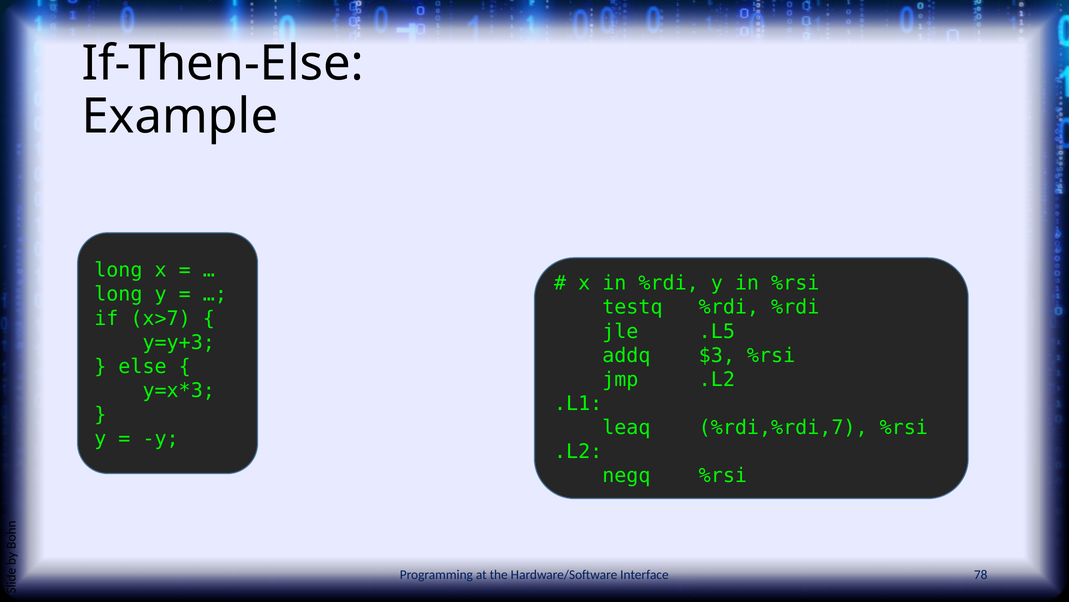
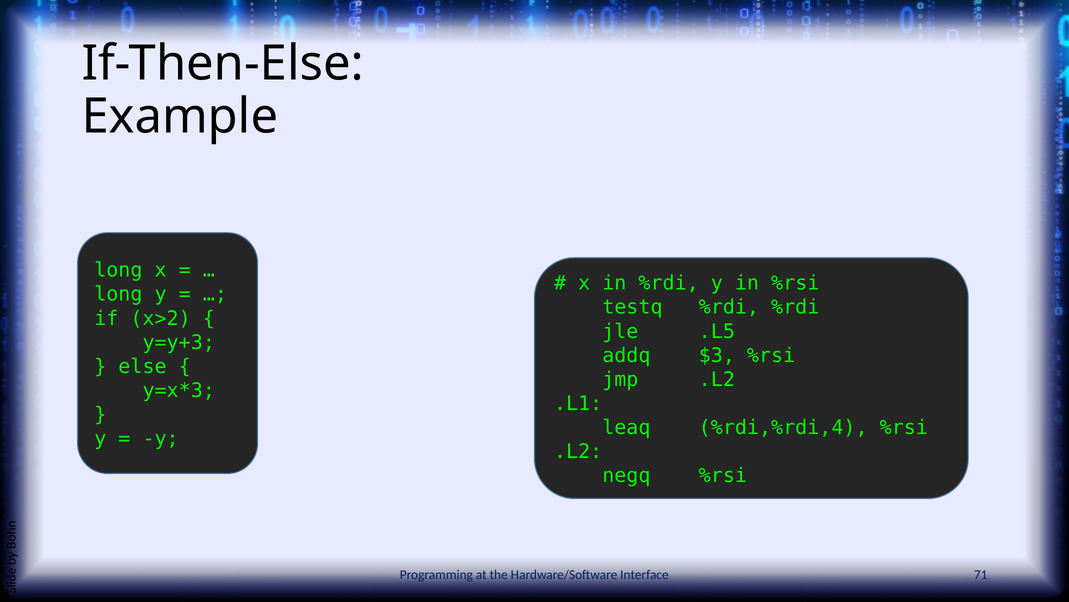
x>7: x>7 -> x>2 (161, 318)
%rdi,%rdi,7: %rdi,%rdi,7 -> %rdi,%rdi,4 (783, 427)
78: 78 -> 71 (981, 574)
